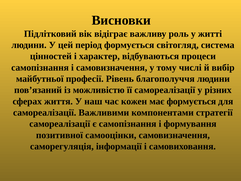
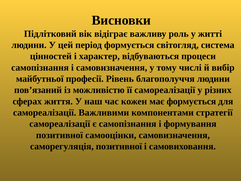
саморегуляція інформації: інформації -> позитивної (119, 146)
